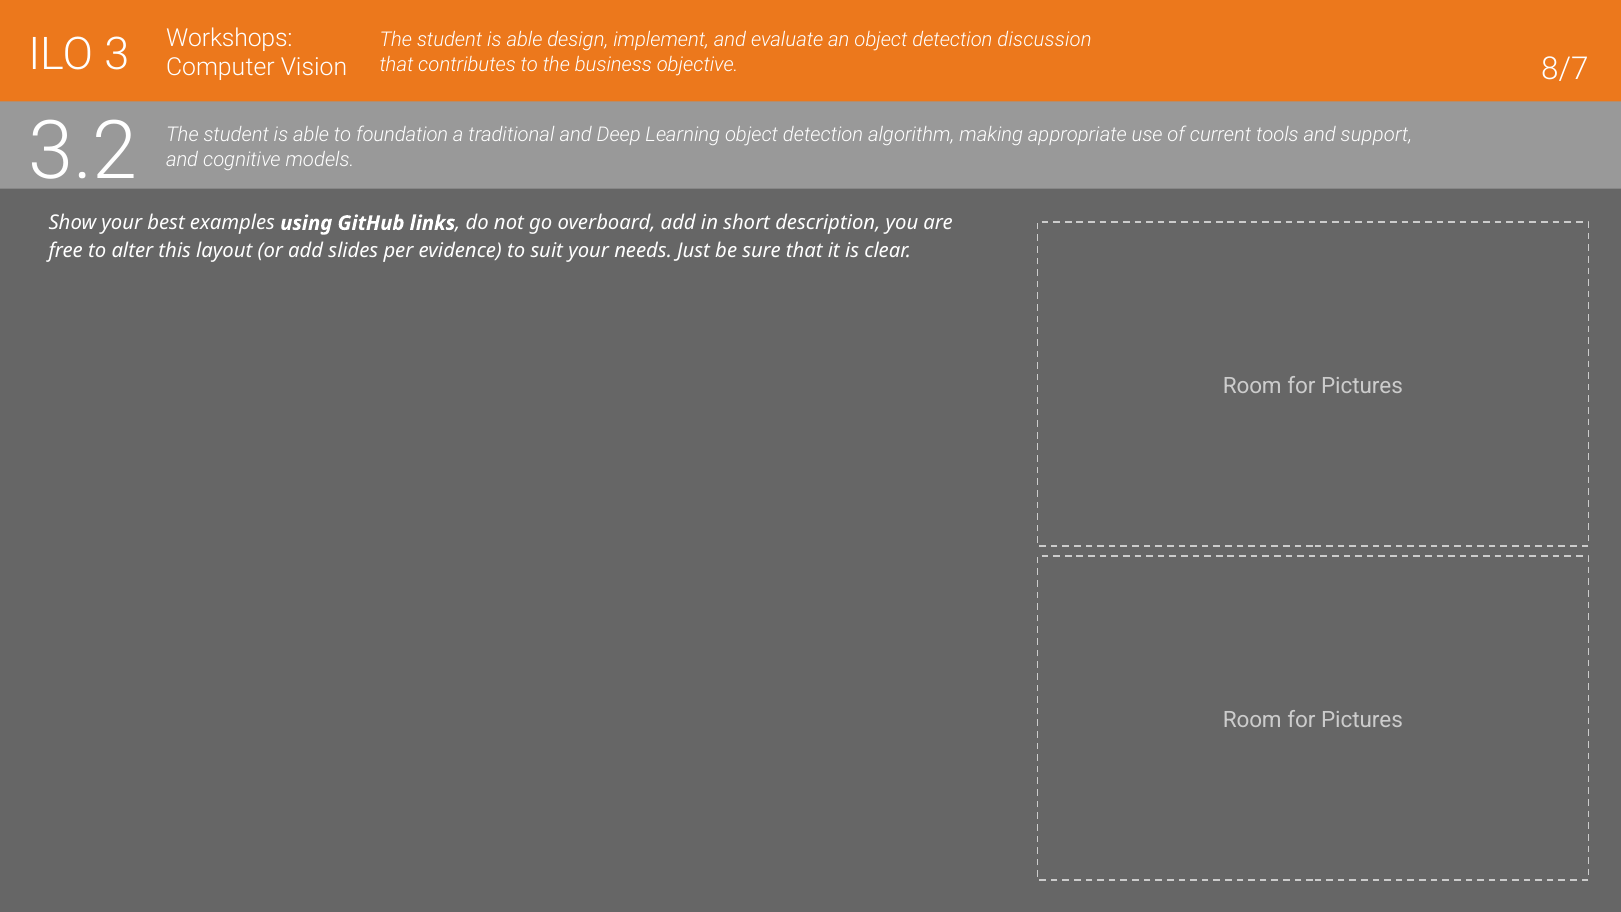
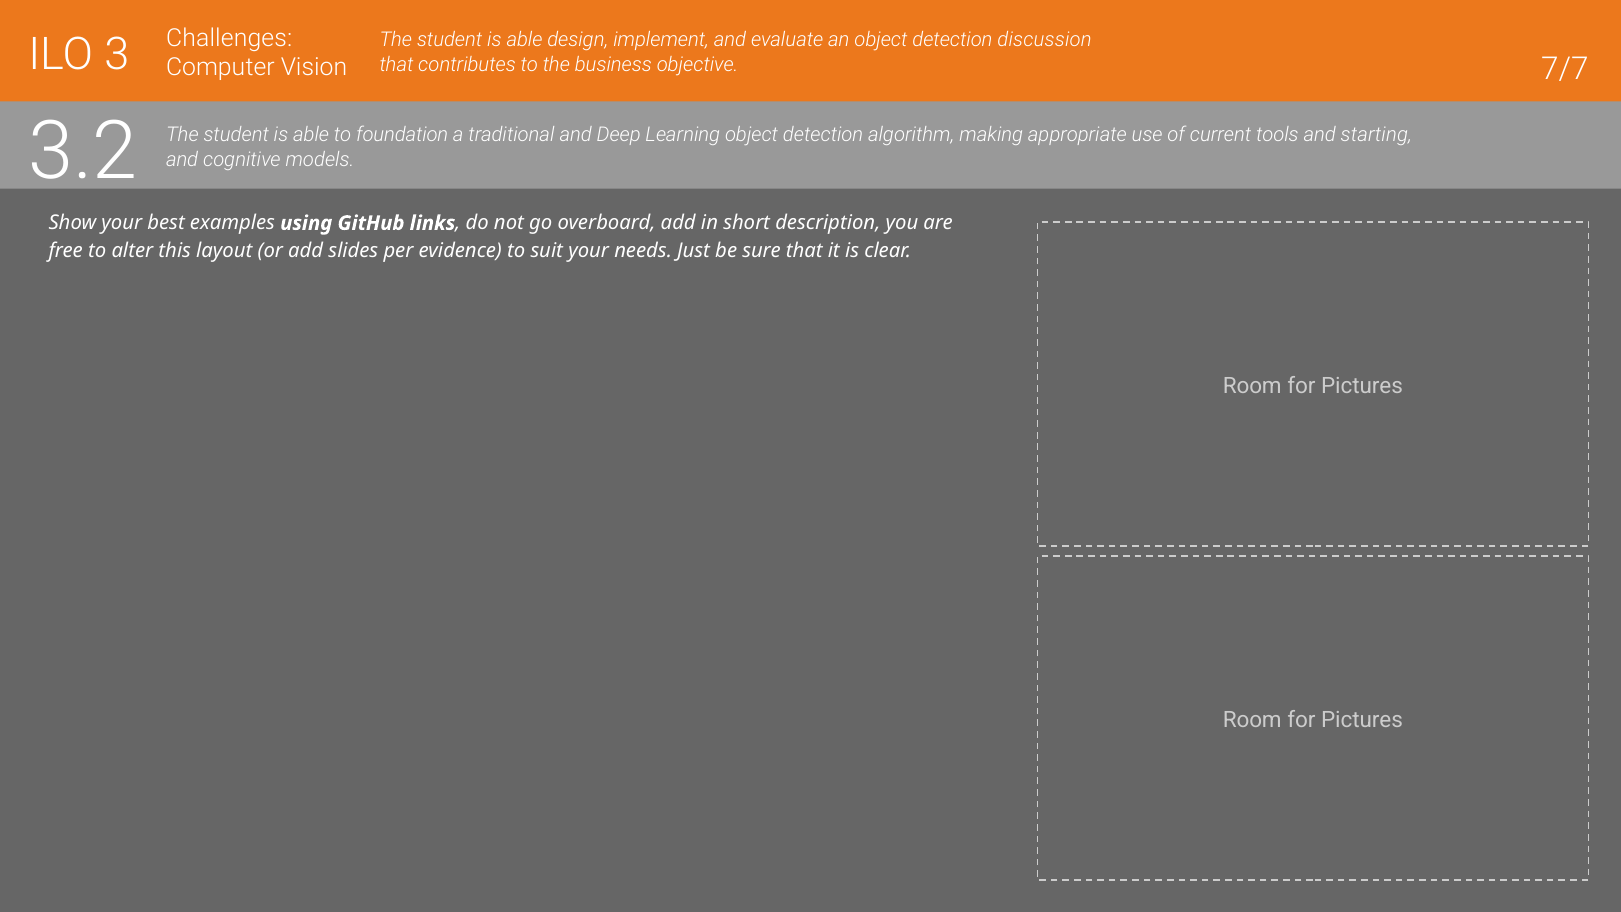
Workshops: Workshops -> Challenges (229, 38)
8/7: 8/7 -> 7/7 (1565, 69)
support: support -> starting (1376, 135)
